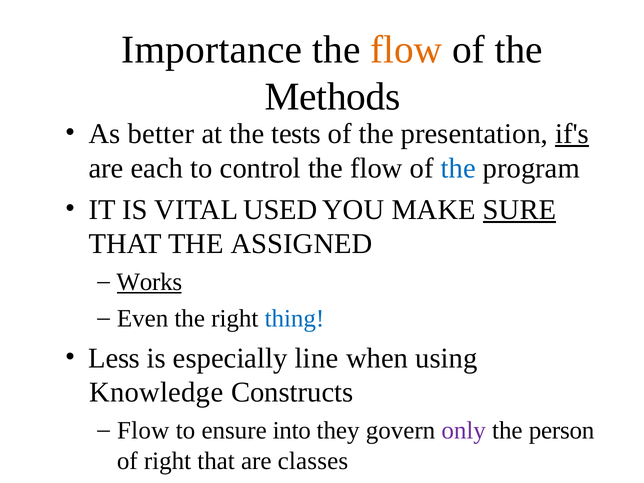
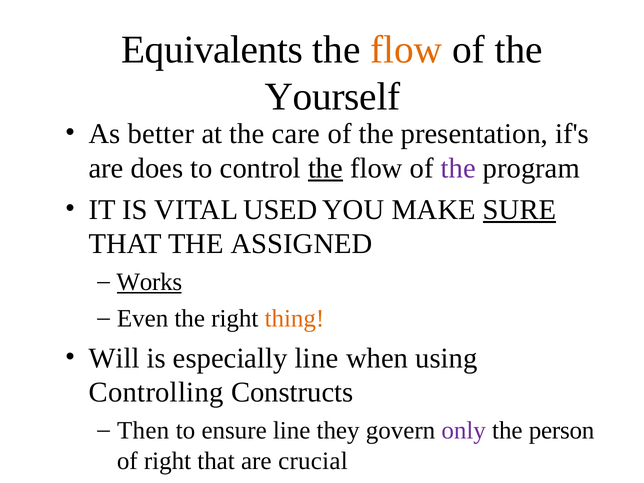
Importance: Importance -> Equivalents (212, 50)
Methods: Methods -> Yourself (333, 97)
tests: tests -> care (296, 134)
if's underline: present -> none (572, 134)
each: each -> does (157, 168)
the underline: none -> present (326, 168)
the colour: blue -> purple (458, 168)
thing colour: blue -> orange (294, 319)
Less: Less -> Will (114, 358)
Knowledge: Knowledge -> Controlling (156, 392)
Flow: Flow -> Then (143, 431)
ensure into: into -> line (292, 431)
classes: classes -> crucial (313, 461)
